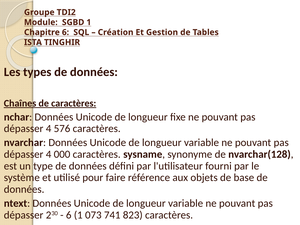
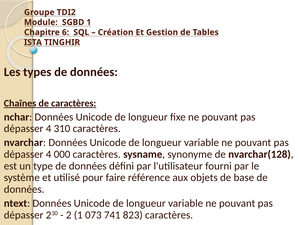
576: 576 -> 310 (62, 129)
6: 6 -> 2 (69, 215)
